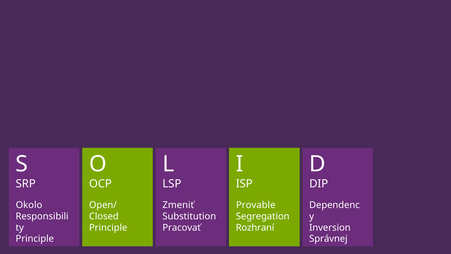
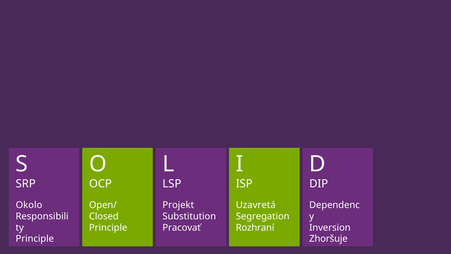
Zmeniť: Zmeniť -> Projekt (178, 205)
Provable: Provable -> Uzavretá (256, 205)
Správnej: Správnej -> Zhoršuje (328, 239)
